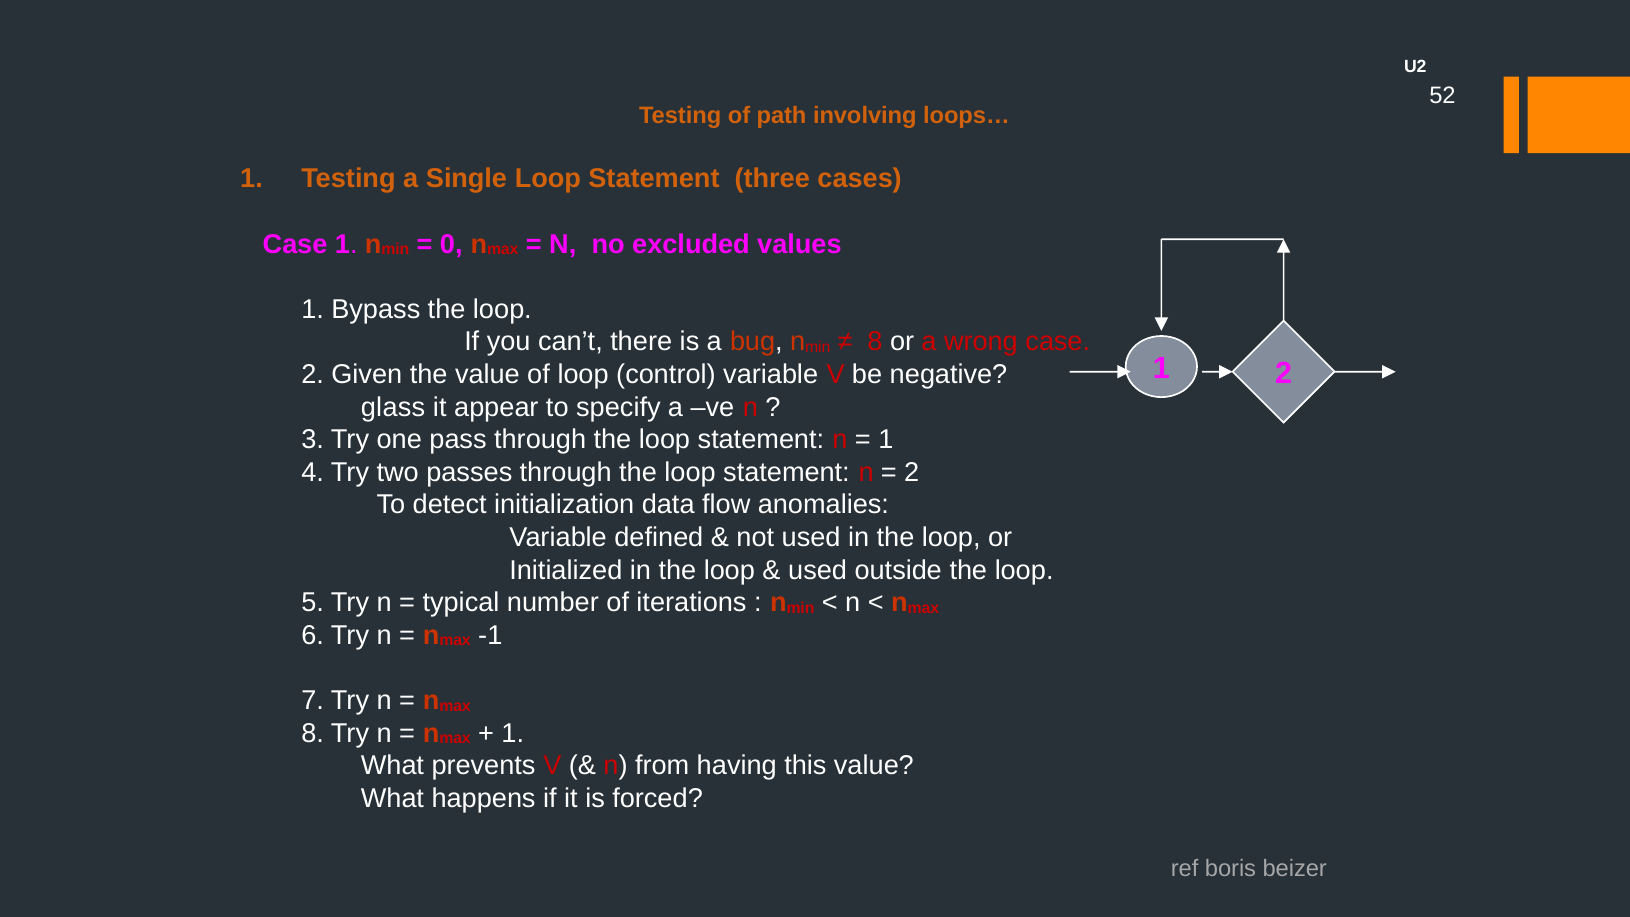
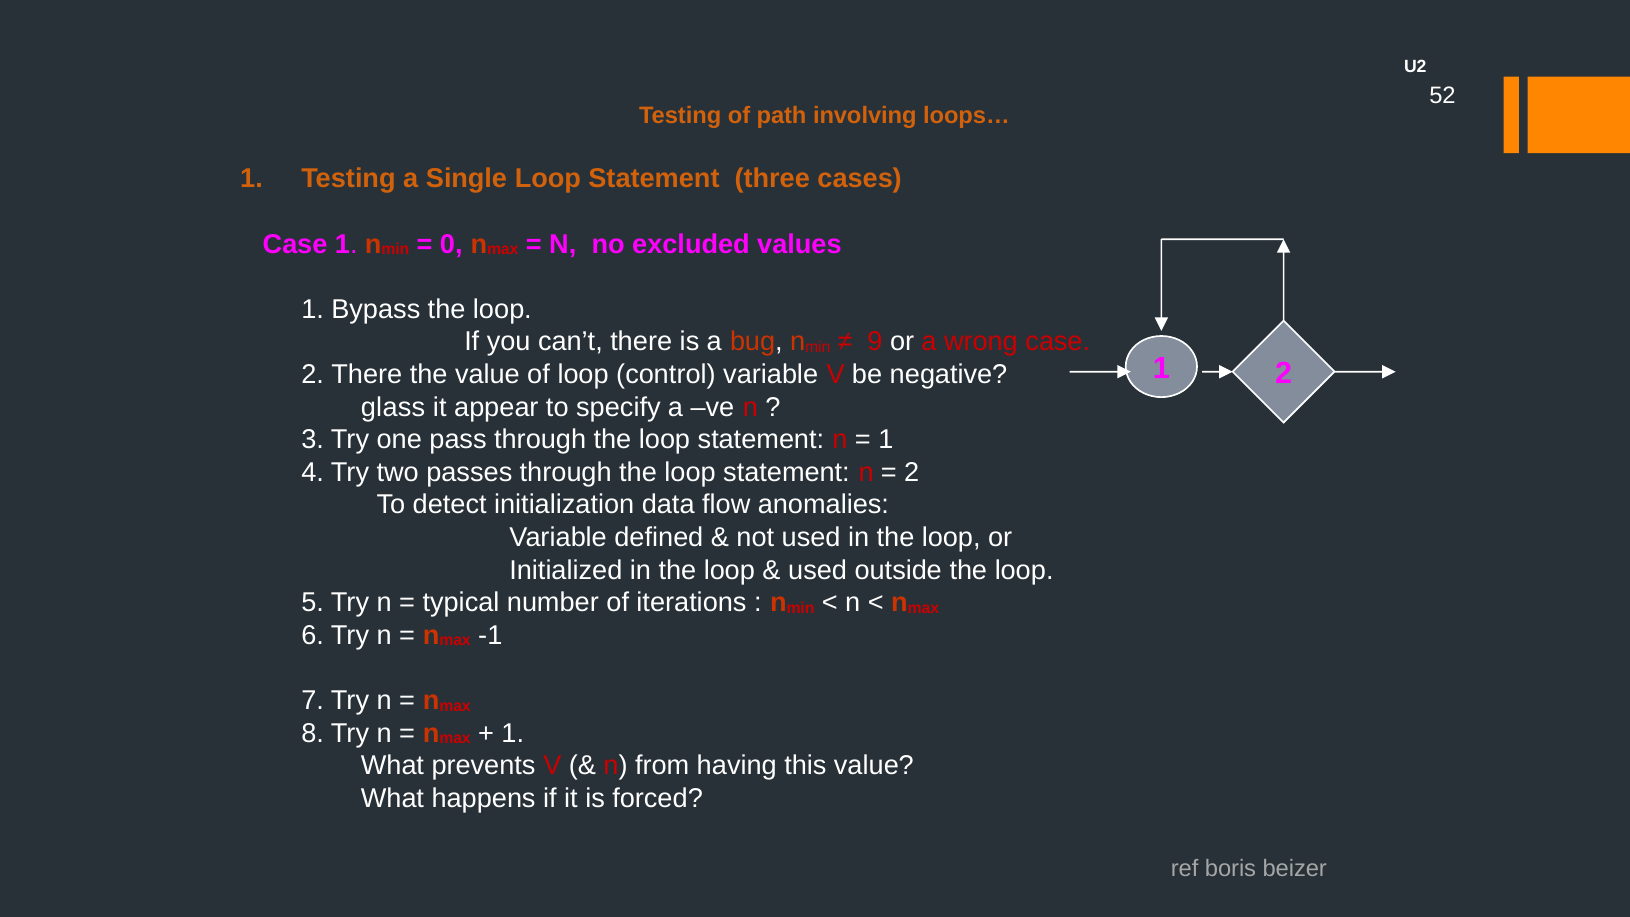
8: 8 -> 9 (875, 342)
2 Given: Given -> There (367, 375)
